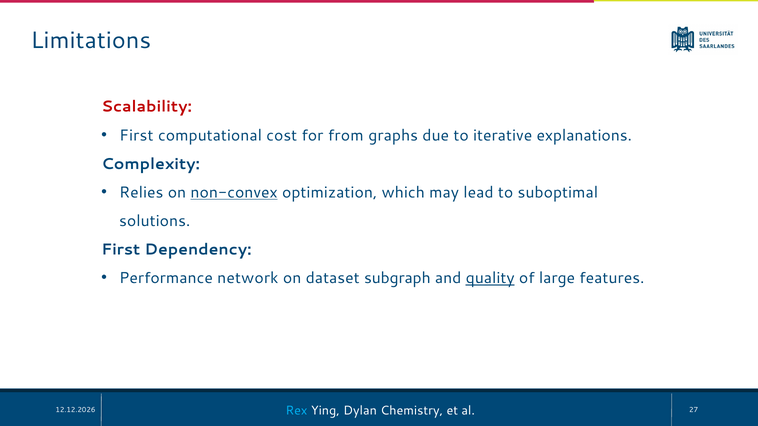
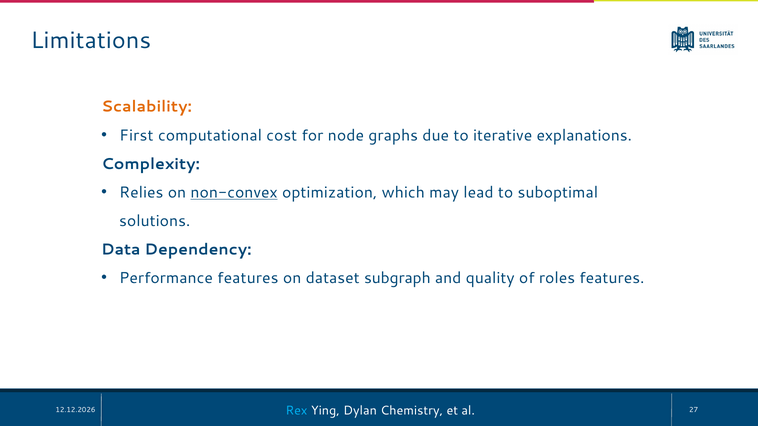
Scalability colour: red -> orange (147, 107)
from: from -> node (346, 135)
First: First -> Data (121, 250)
Performance network: network -> features (248, 278)
quality underline: present -> none (490, 278)
large: large -> roles (557, 278)
